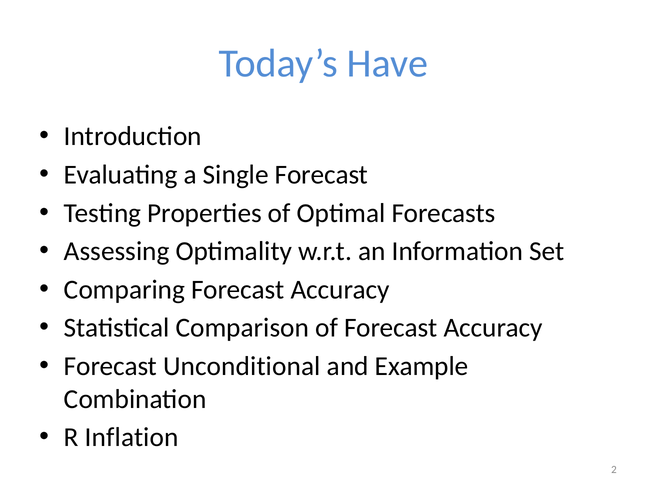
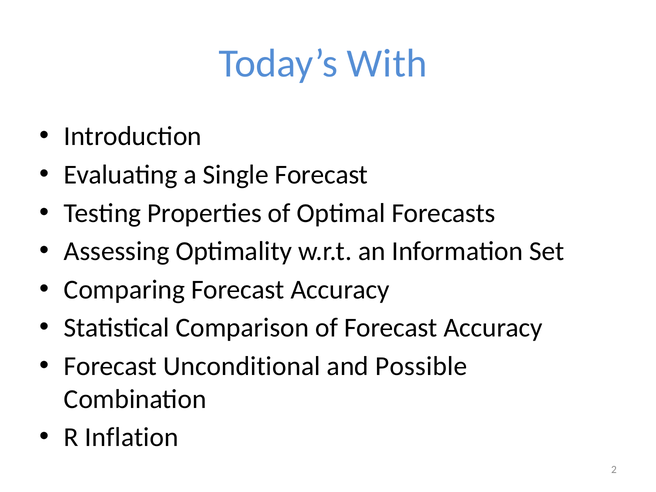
Have: Have -> With (387, 64)
Example: Example -> Possible (421, 366)
